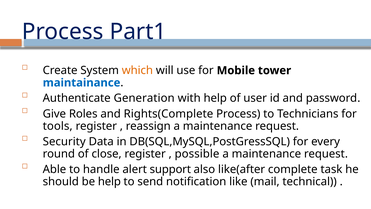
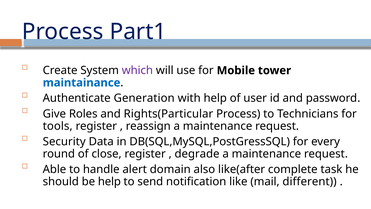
which colour: orange -> purple (137, 70)
Rights(Complete: Rights(Complete -> Rights(Particular (168, 114)
possible: possible -> degrade (197, 154)
support: support -> domain (170, 169)
technical: technical -> different (310, 181)
